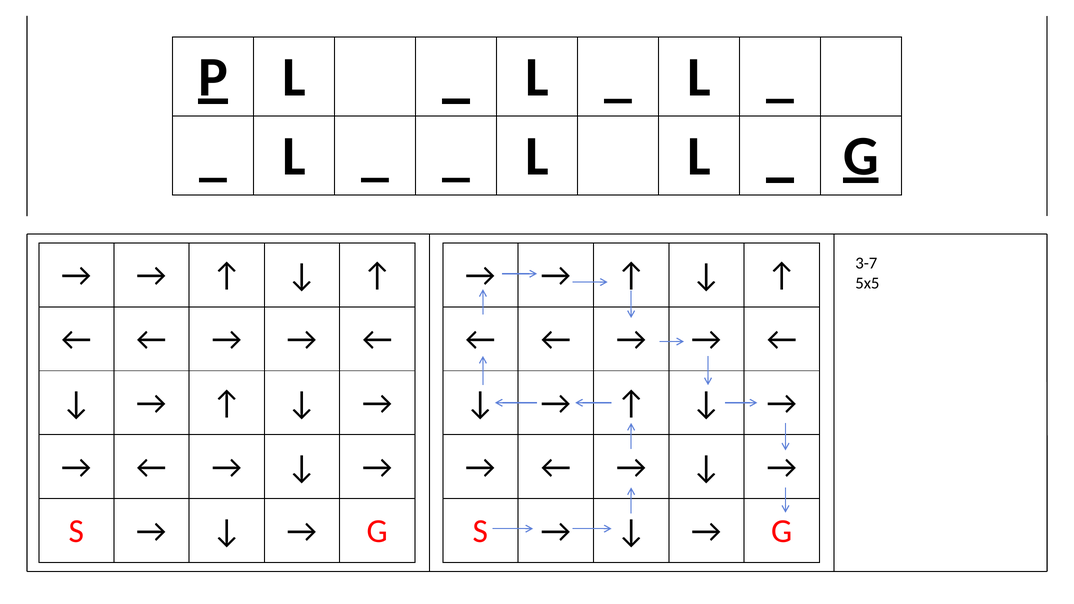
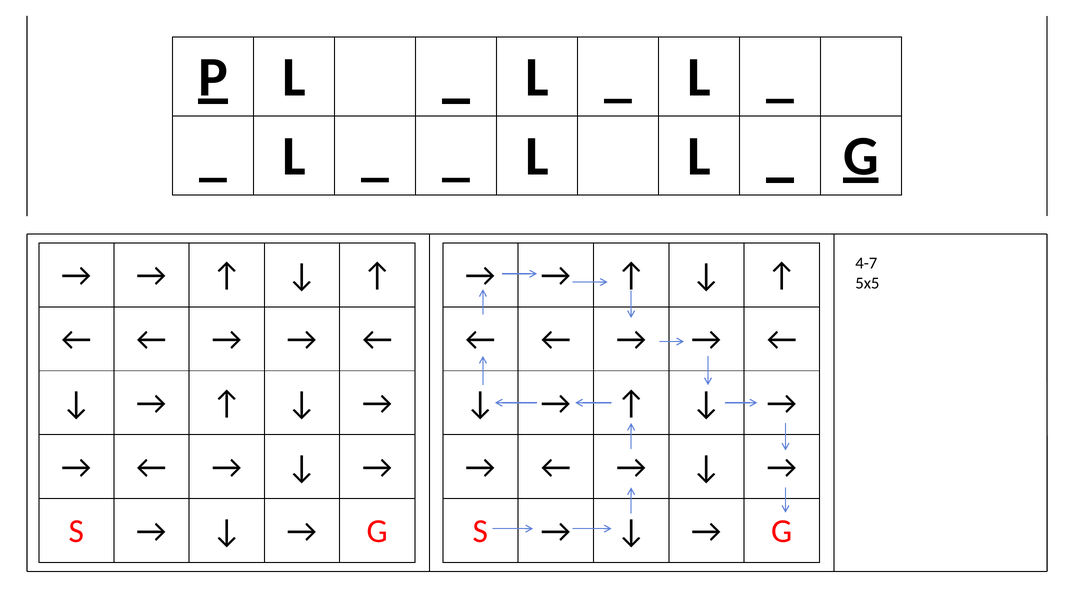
3-7: 3-7 -> 4-7 (866, 263)
